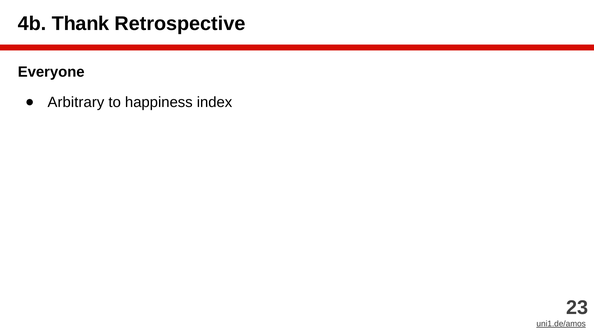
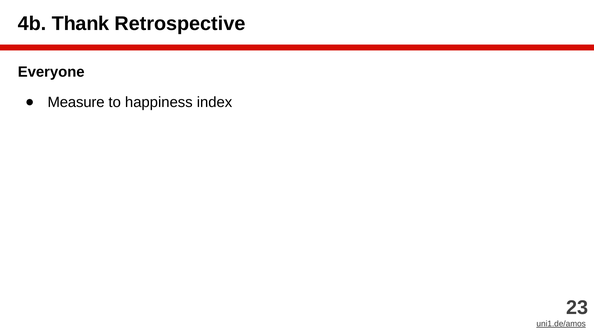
Arbitrary: Arbitrary -> Measure (76, 102)
